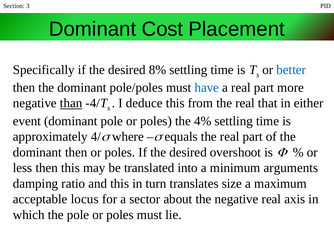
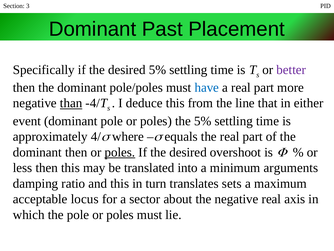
Cost: Cost -> Past (162, 29)
desired 8%: 8% -> 5% (157, 70)
better colour: blue -> purple (291, 70)
from the real: real -> line (245, 103)
the 4%: 4% -> 5% (203, 121)
poles underline: none -> present (120, 152)
size: size -> sets (232, 183)
